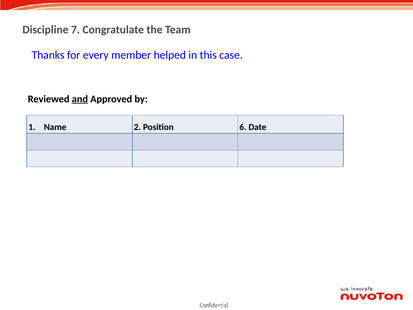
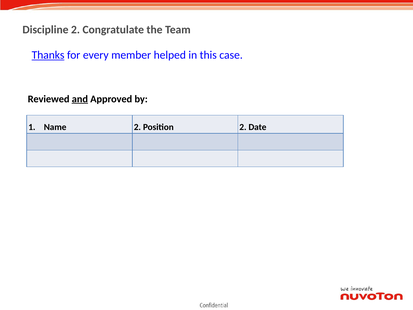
Discipline 7: 7 -> 2 (76, 30)
Thanks underline: none -> present (48, 55)
Position 6: 6 -> 2 (243, 127)
